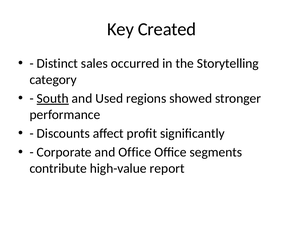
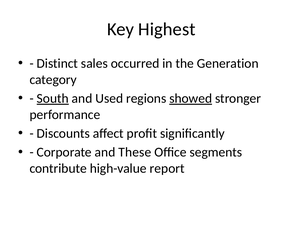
Created: Created -> Highest (167, 29)
Storytelling: Storytelling -> Generation (228, 64)
showed underline: none -> present (191, 99)
and Office: Office -> These (135, 152)
